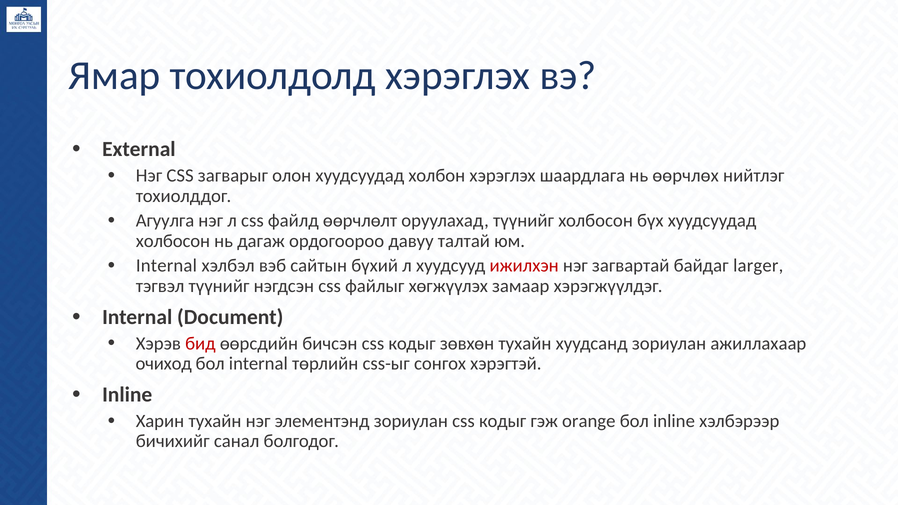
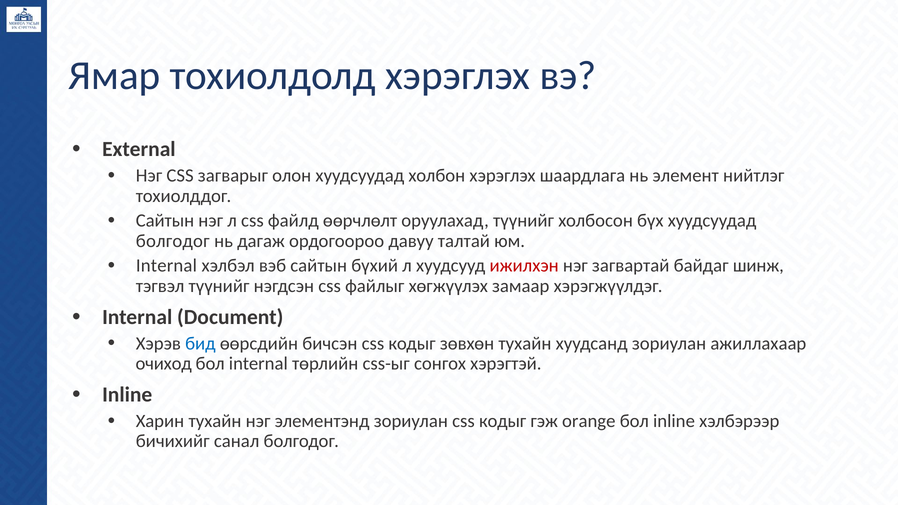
өөрчлөх: өөрчлөх -> элемент (686, 176)
Агуулга: Агуулга -> Сайтын (165, 221)
холбосон: холбосон -> болгодог (173, 241)
larger: larger -> шинж (758, 266)
бид colour: red -> blue (200, 344)
